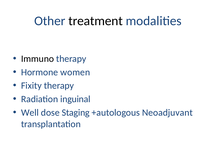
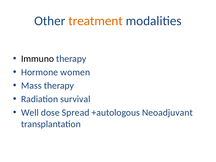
treatment colour: black -> orange (96, 21)
Fixity: Fixity -> Mass (31, 86)
inguinal: inguinal -> survival (75, 99)
Staging: Staging -> Spread (76, 113)
